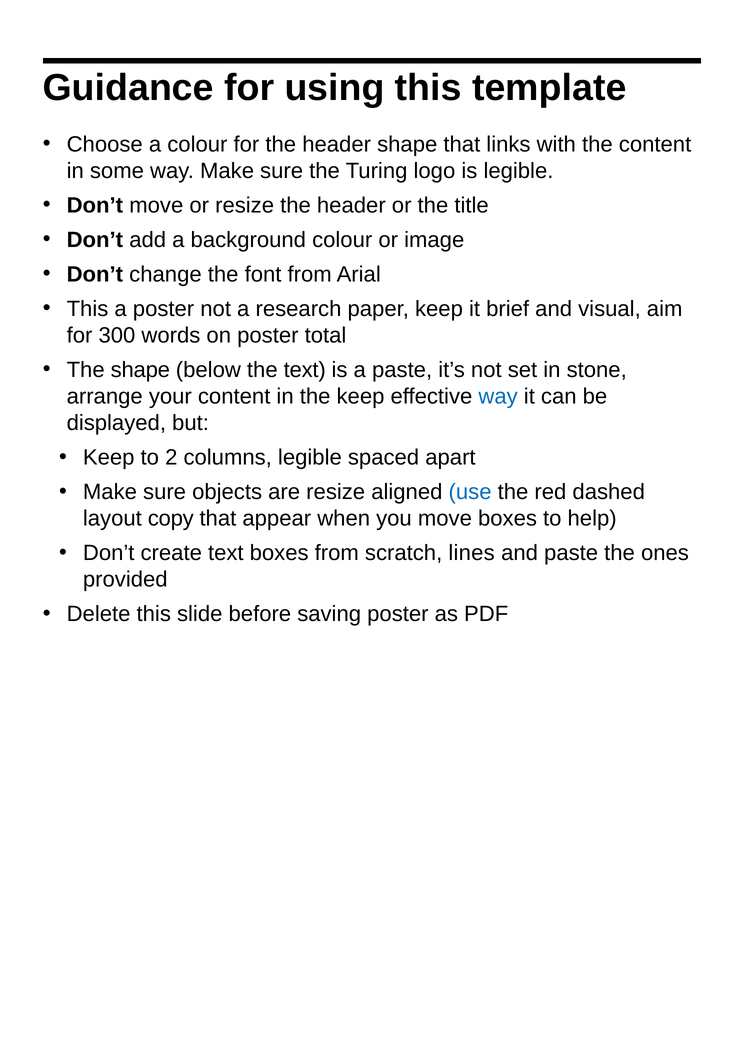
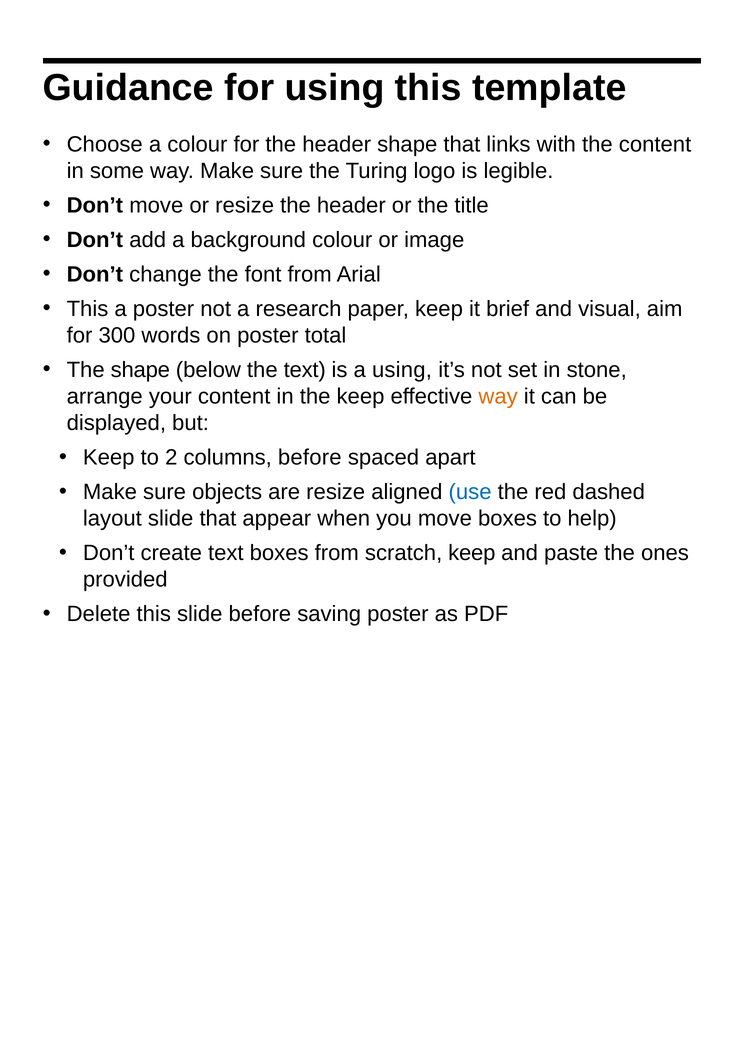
a paste: paste -> using (402, 370)
way colour: blue -> orange (498, 396)
columns legible: legible -> before (310, 457)
layout copy: copy -> slide (171, 518)
scratch lines: lines -> keep (472, 553)
